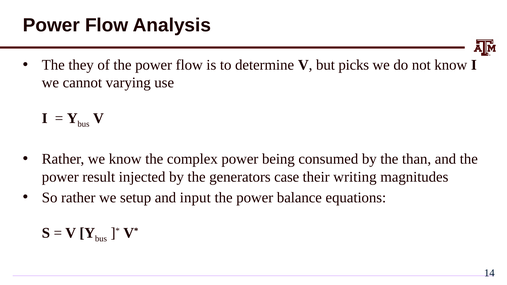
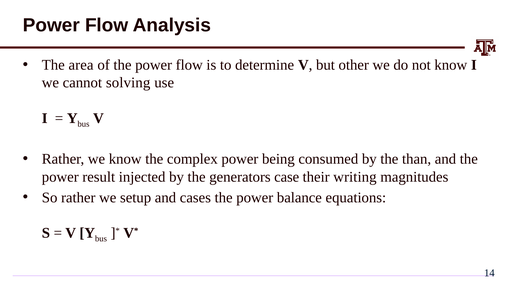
they: they -> area (81, 65)
picks: picks -> other (354, 65)
varying: varying -> solving (128, 83)
input: input -> cases (195, 198)
